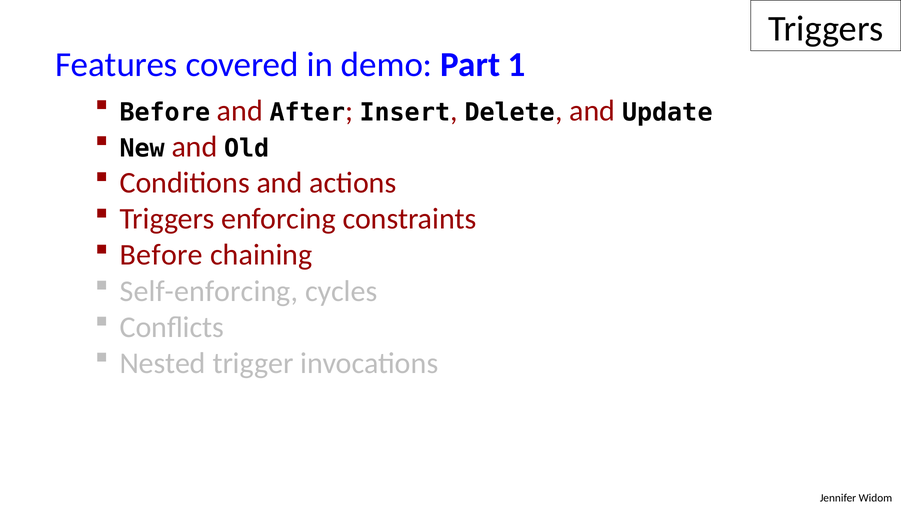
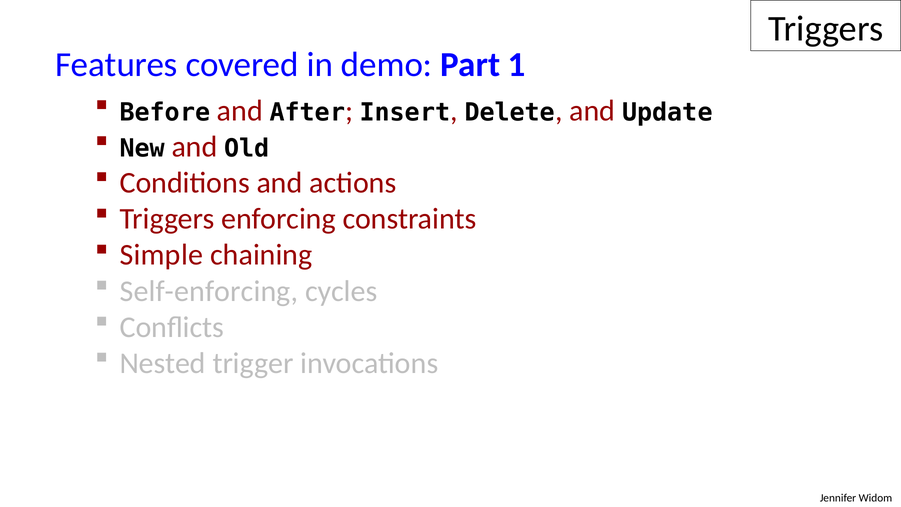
Before: Before -> Simple (161, 255)
